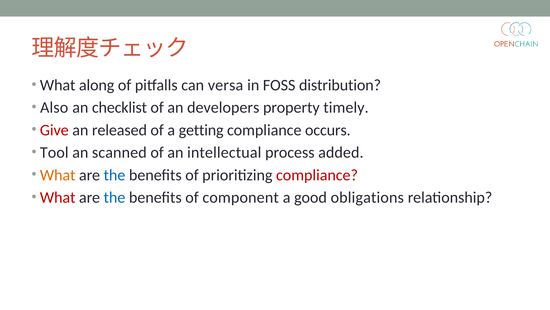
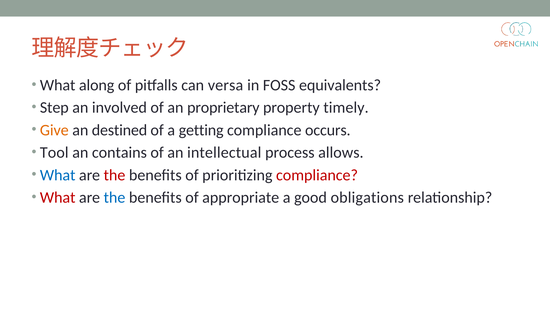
distribution: distribution -> equivalents (340, 85)
Also: Also -> Step (54, 107)
checklist: checklist -> involved (119, 107)
developers: developers -> proprietary (223, 107)
Give colour: red -> orange (54, 130)
released: released -> destined (119, 130)
scanned: scanned -> contains (119, 152)
added: added -> allows (341, 152)
What colour: orange -> blue (58, 175)
the colour: blue -> red (115, 175)
component: component -> appropriate (241, 197)
